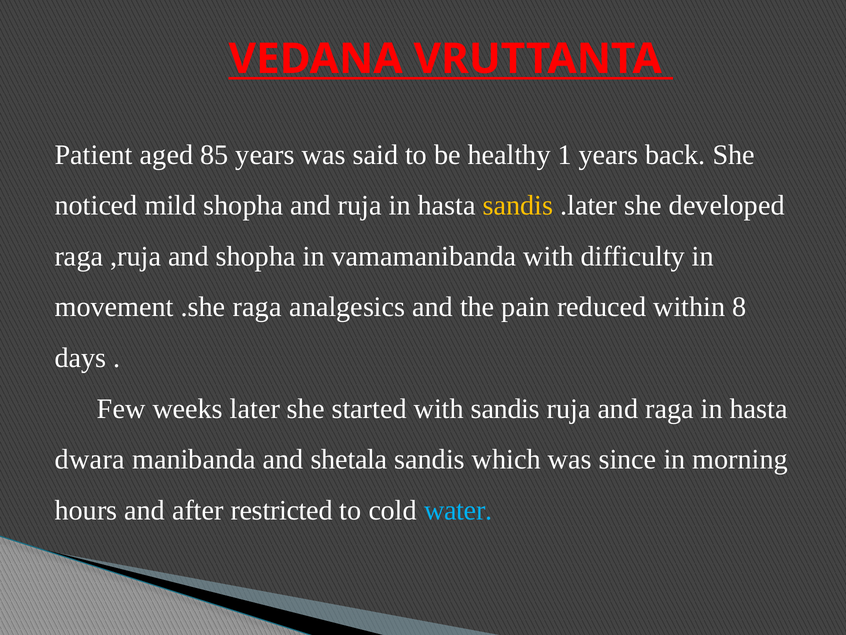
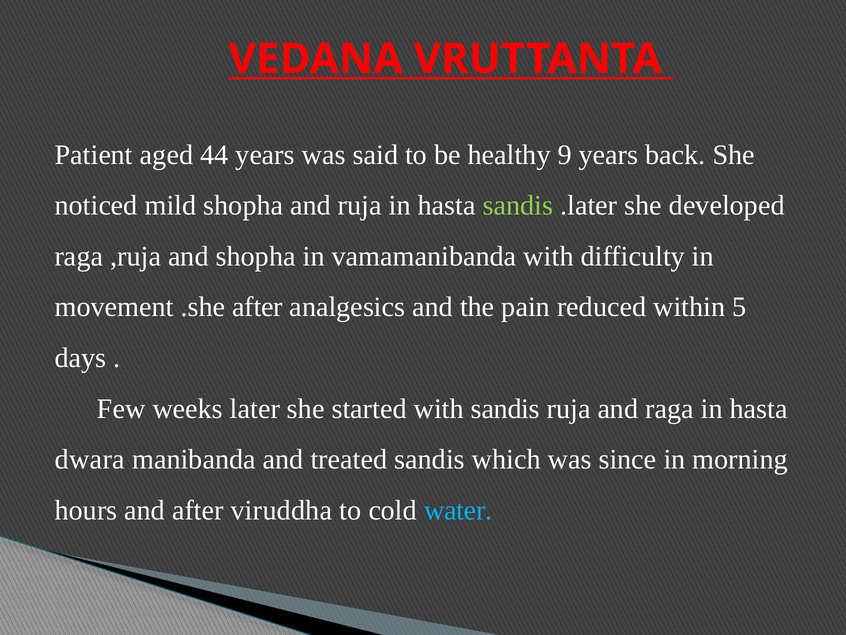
85: 85 -> 44 (214, 155)
1: 1 -> 9 (565, 155)
sandis colour: yellow -> light green (518, 205)
.she raga: raga -> after (257, 307)
8: 8 -> 5 (739, 307)
shetala: shetala -> treated (349, 459)
restricted: restricted -> viruddha (281, 510)
